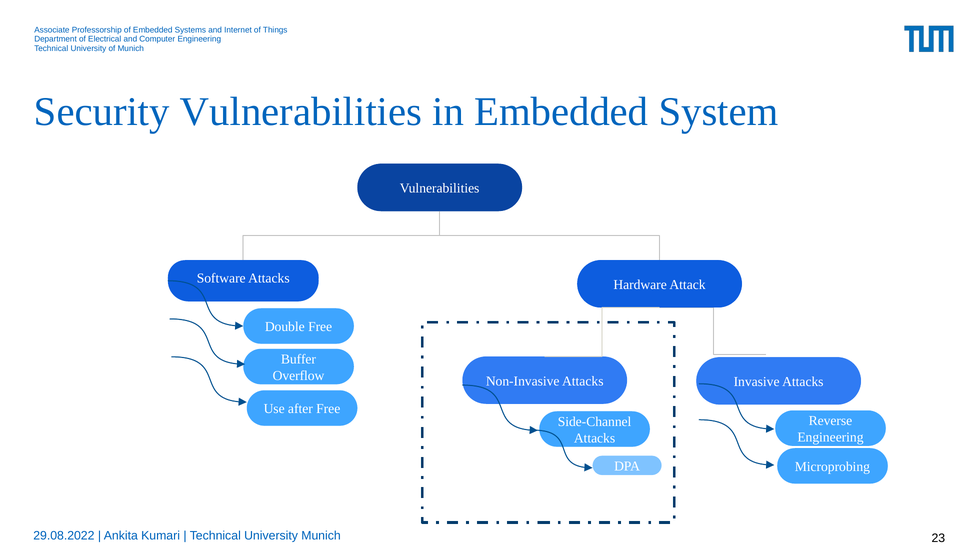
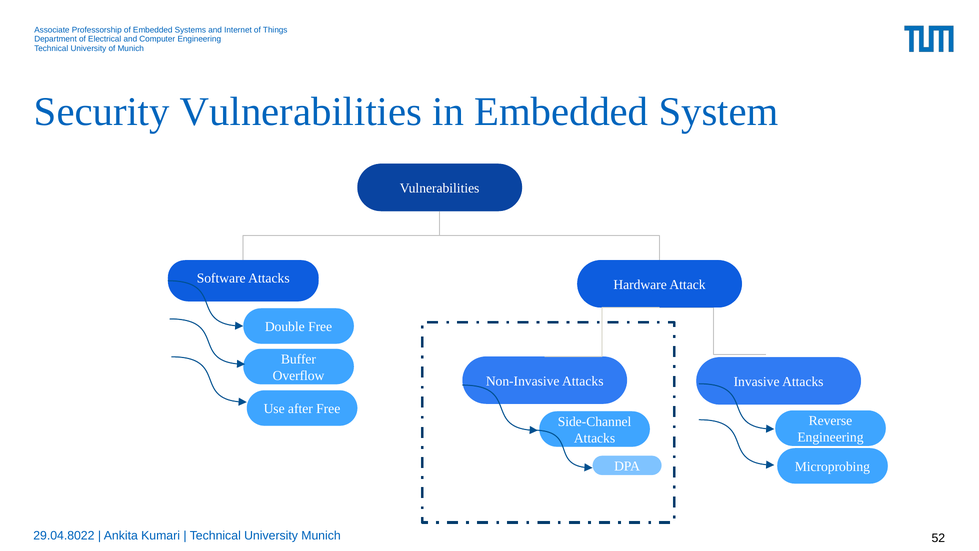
29.08.2022: 29.08.2022 -> 29.04.8022 (64, 535)
23: 23 -> 52 (938, 538)
